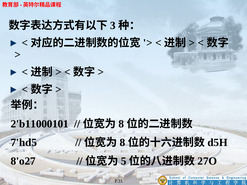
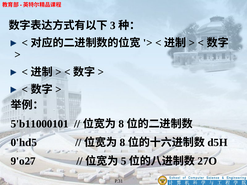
2'b11000101: 2'b11000101 -> 5'b11000101 (40, 124)
7'hd5: 7'hd5 -> 0'hd5 (24, 143)
8'o27: 8'o27 -> 9'o27 (23, 161)
